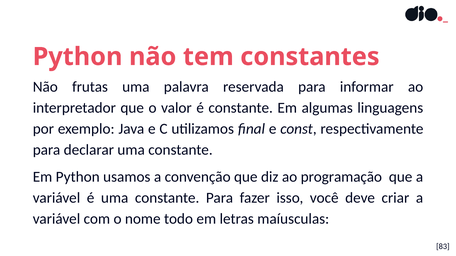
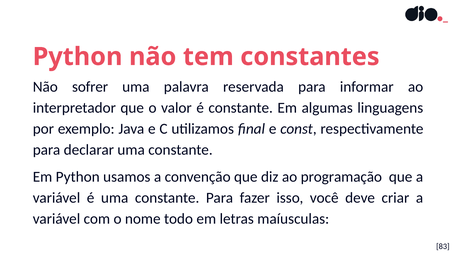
frutas: frutas -> sofrer (90, 87)
